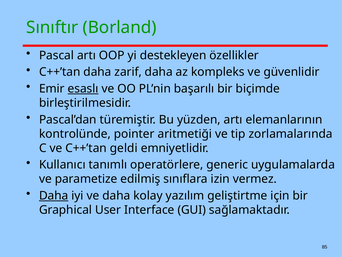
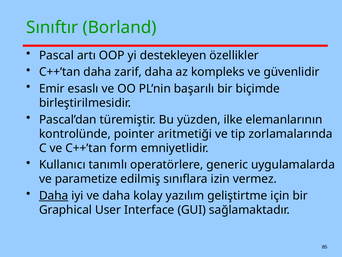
esaslı underline: present -> none (83, 89)
yüzden artı: artı -> ilke (233, 119)
geldi: geldi -> form (124, 148)
